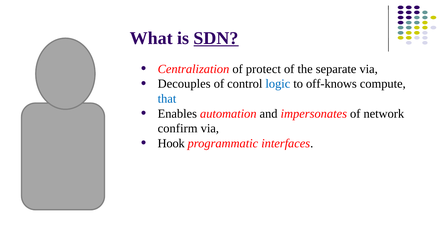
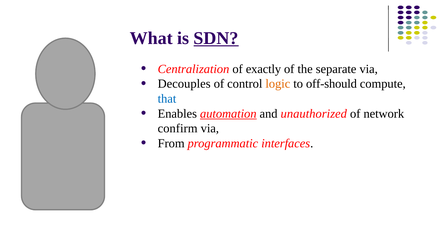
protect: protect -> exactly (263, 69)
logic colour: blue -> orange (278, 84)
off-knows: off-knows -> off-should (331, 84)
automation underline: none -> present (228, 114)
impersonates: impersonates -> unauthorized (314, 114)
Hook: Hook -> From (171, 143)
